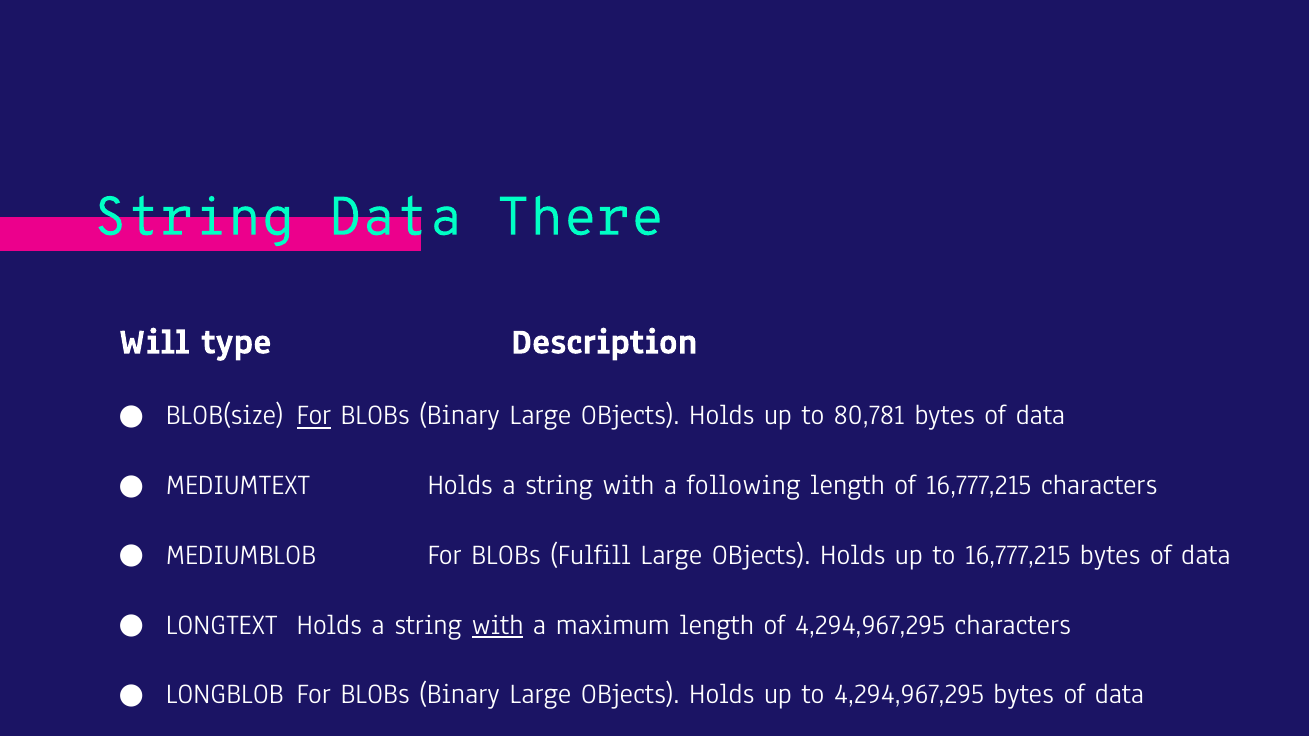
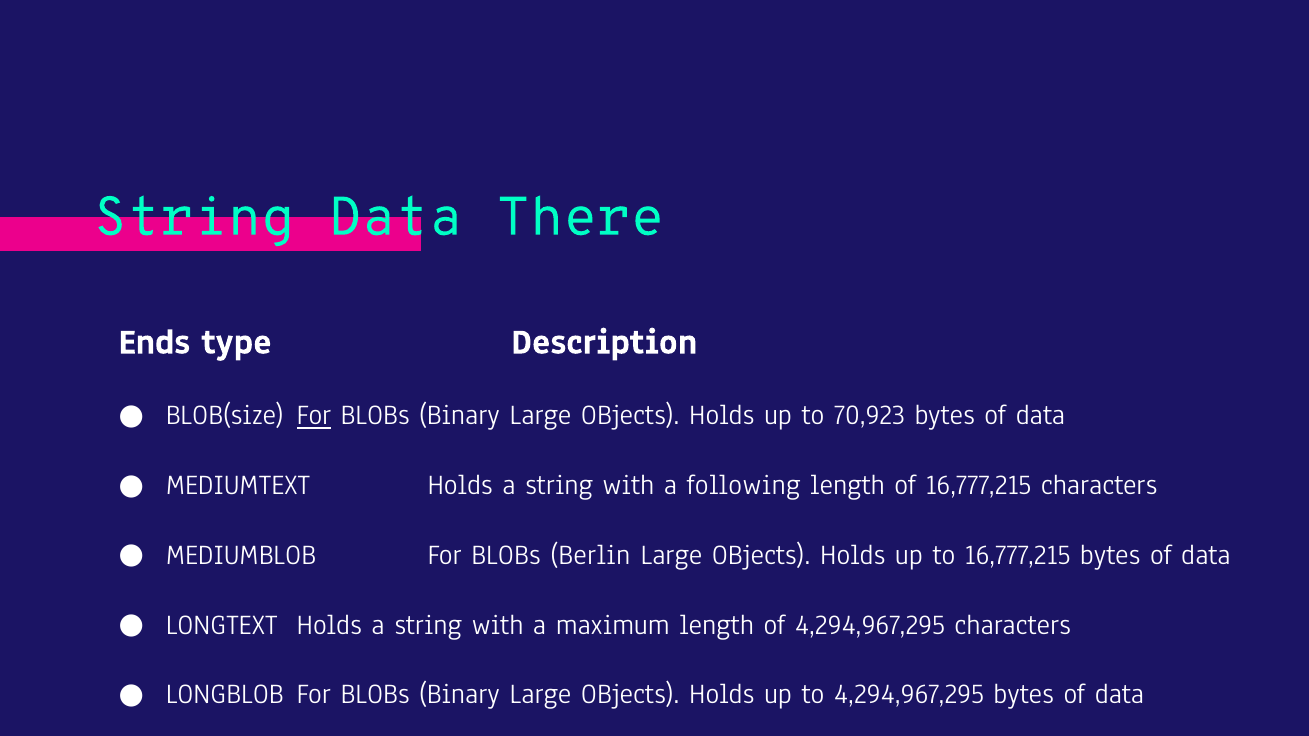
Will: Will -> Ends (154, 342)
80,781: 80,781 -> 70,923 (869, 415)
Fulfill: Fulfill -> Berlin (590, 555)
with underline: present -> none (498, 625)
